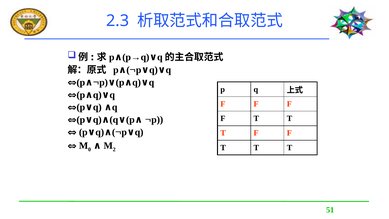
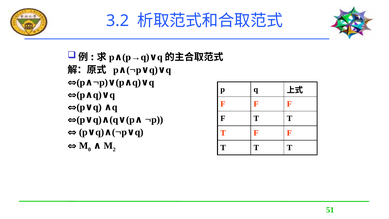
2.3: 2.3 -> 3.2 (118, 21)
